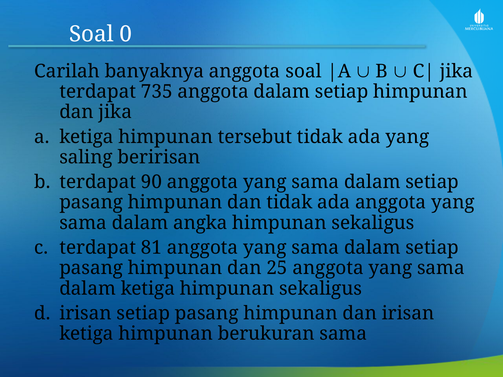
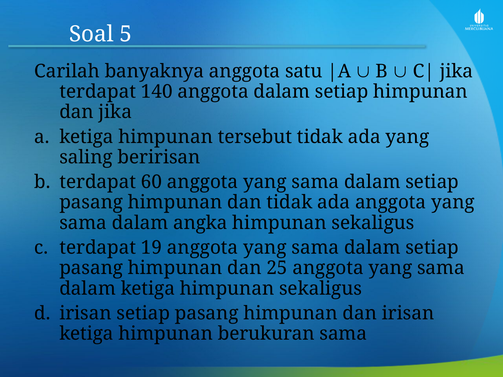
0: 0 -> 5 (126, 34)
anggota soal: soal -> satu (304, 71)
735: 735 -> 140 (157, 92)
90: 90 -> 60 (151, 182)
81: 81 -> 19 (151, 248)
